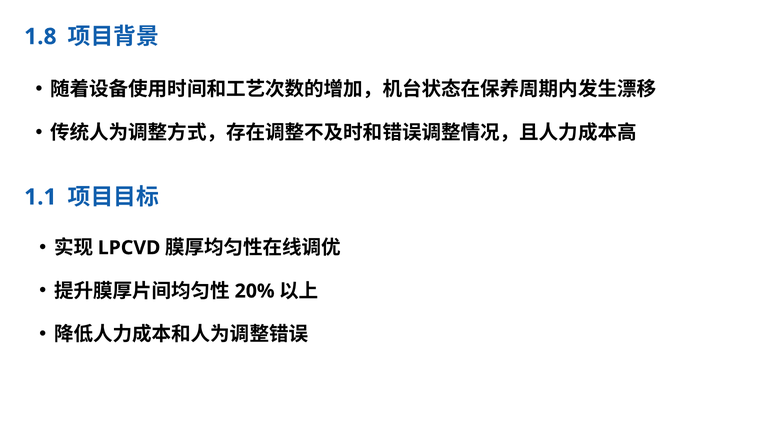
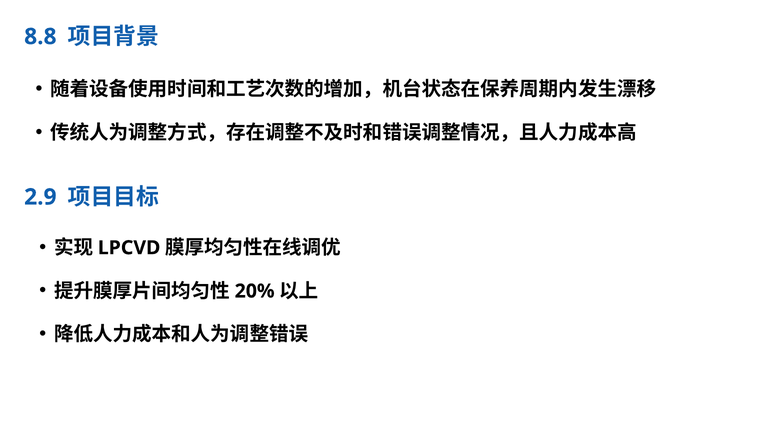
1.8: 1.8 -> 8.8 (40, 37)
1.1: 1.1 -> 2.9 (40, 197)
